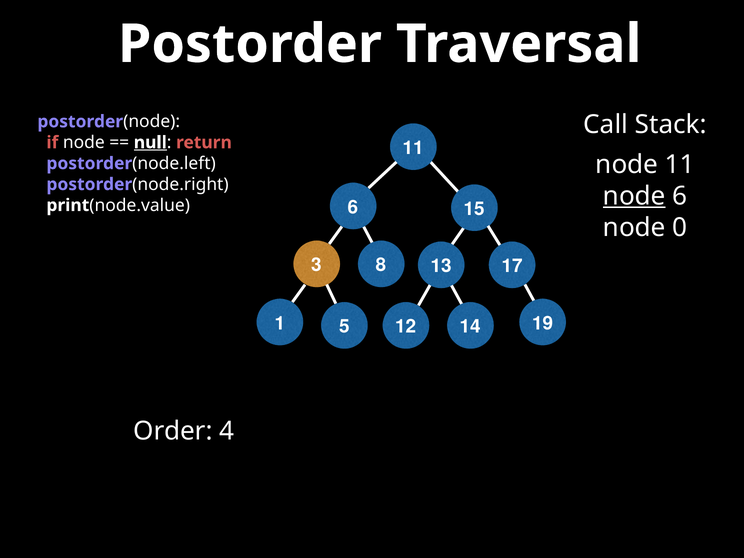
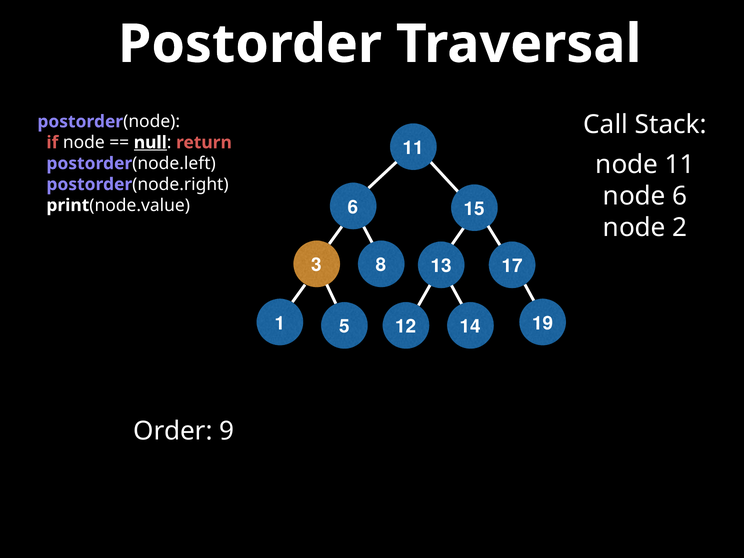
node underline: present -> none (634, 196)
0: 0 -> 2 (680, 228)
4: 4 -> 9 (227, 431)
